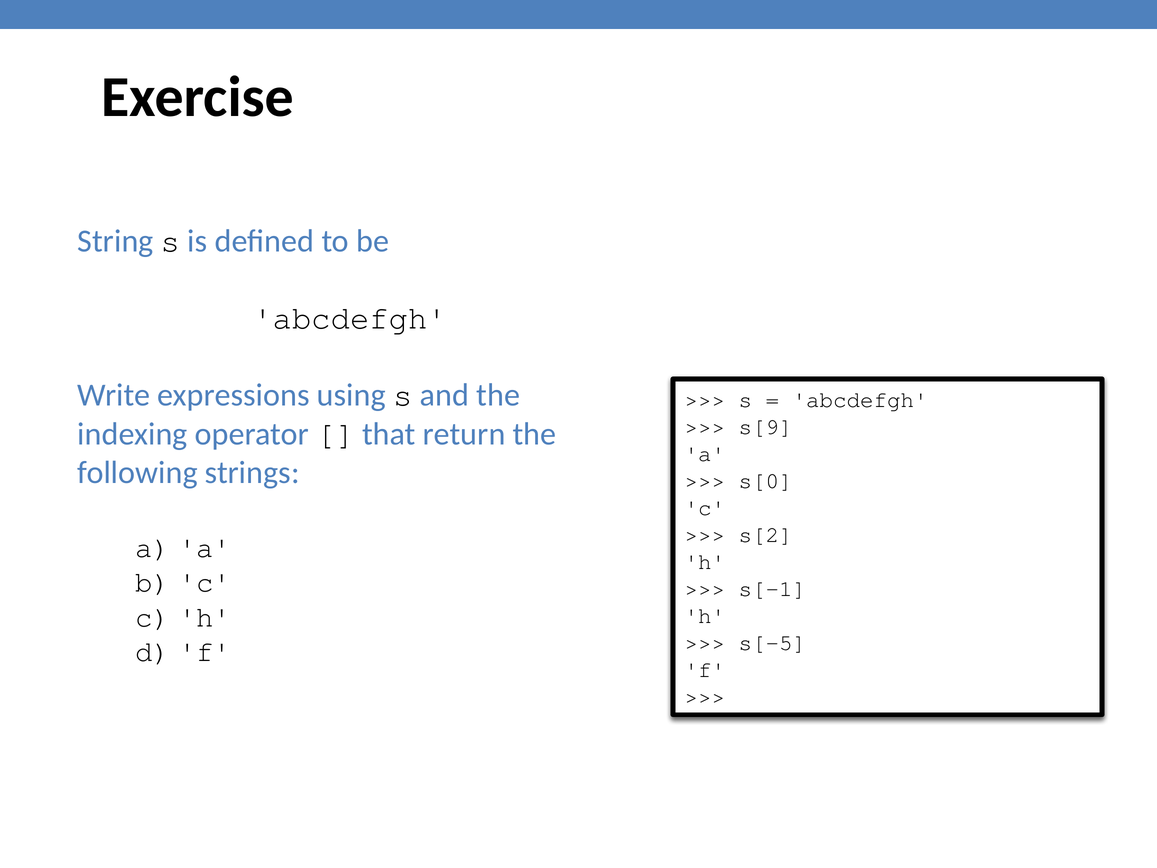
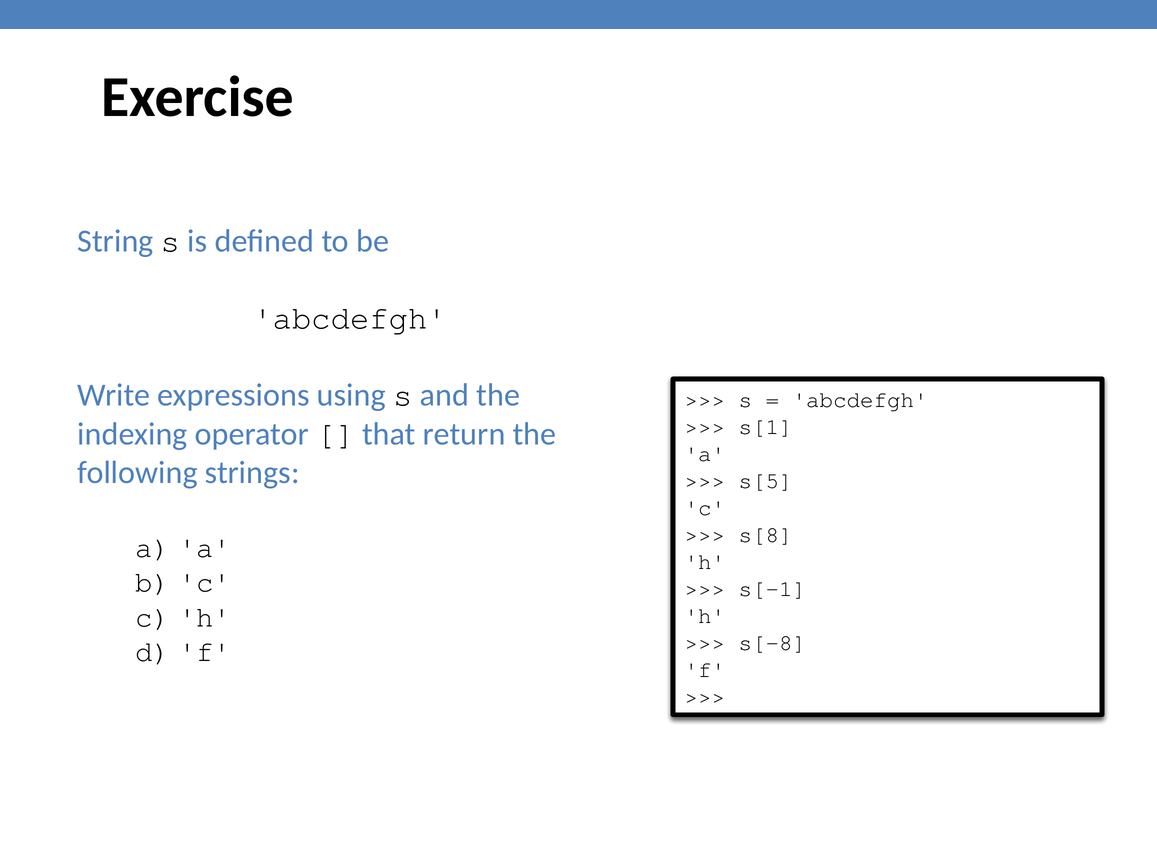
s[9: s[9 -> s[1 (766, 427)
s[0: s[0 -> s[5 (766, 481)
s[2: s[2 -> s[8 (766, 535)
s[-5: s[-5 -> s[-8 (772, 643)
